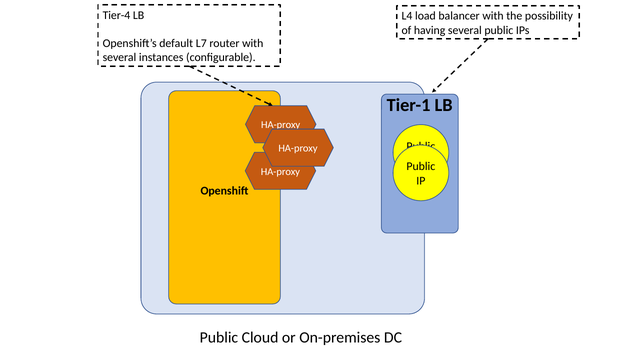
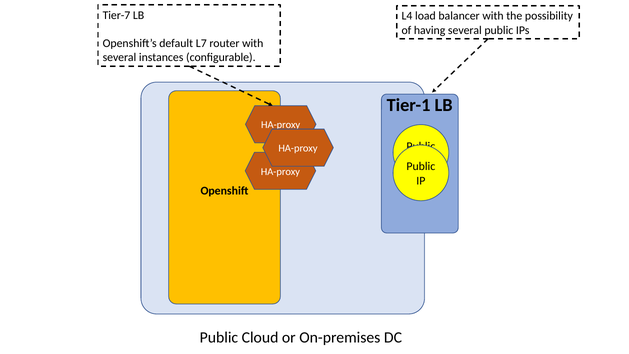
Tier-4: Tier-4 -> Tier-7 (116, 15)
